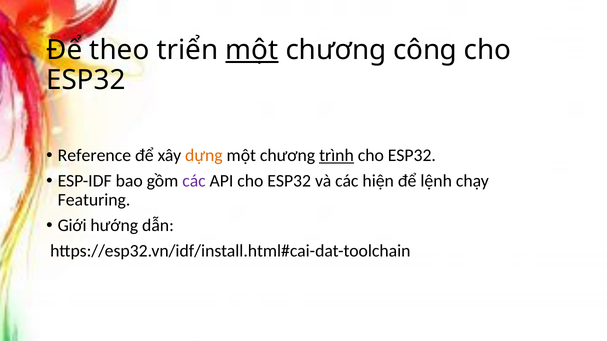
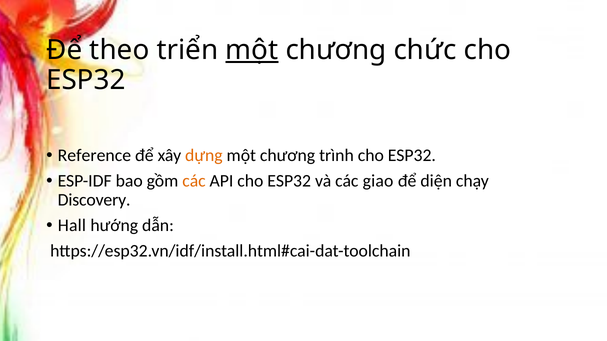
công: công -> chức (425, 50)
trình underline: present -> none (336, 156)
các colour: purple -> orange (194, 181)
hiện: hiện -> giao (378, 181)
lệnh: lệnh -> diện (436, 181)
Featuring: Featuring -> Discovery (94, 200)
Giới: Giới -> Hall (72, 226)
